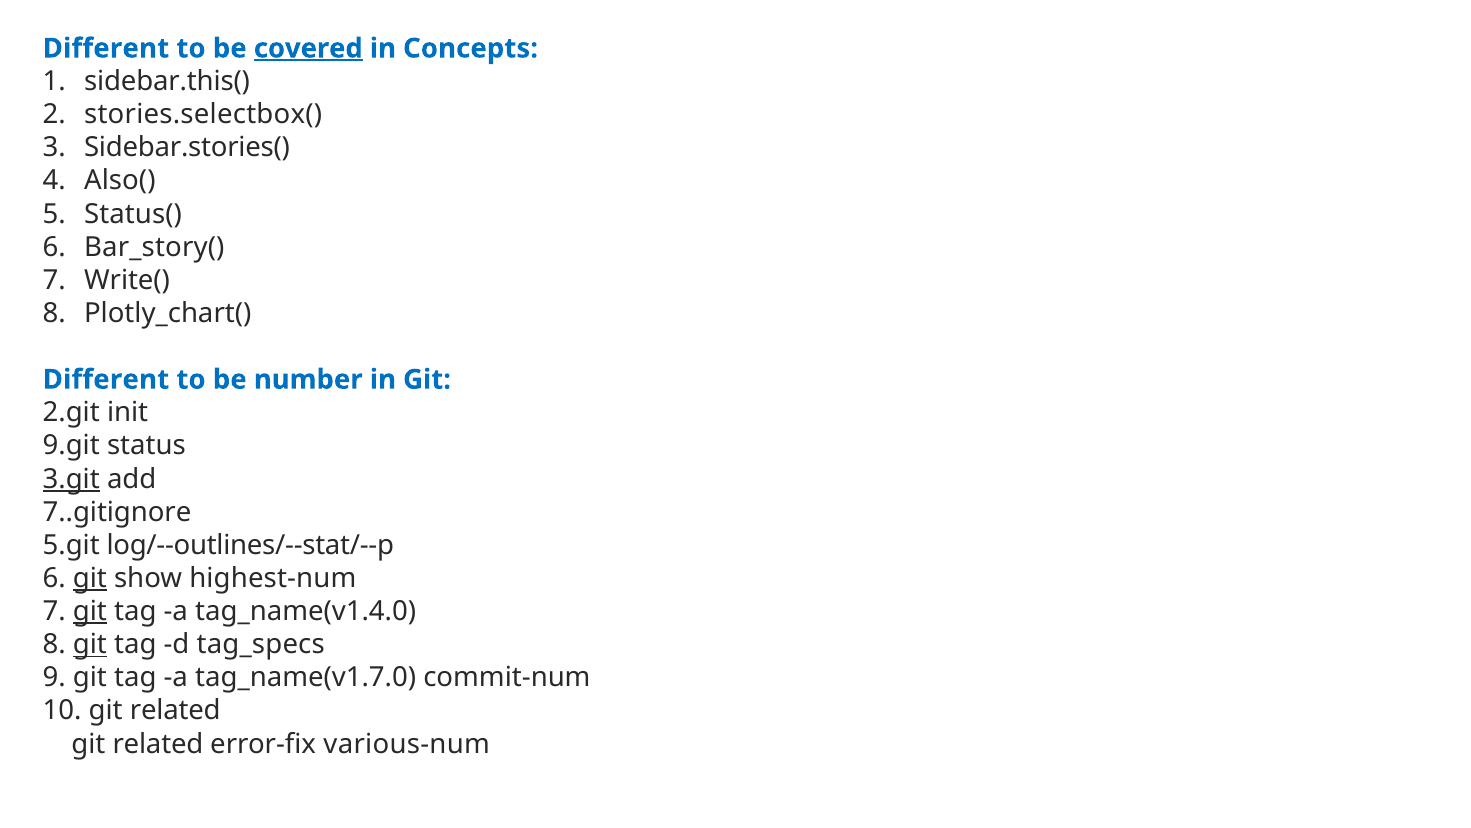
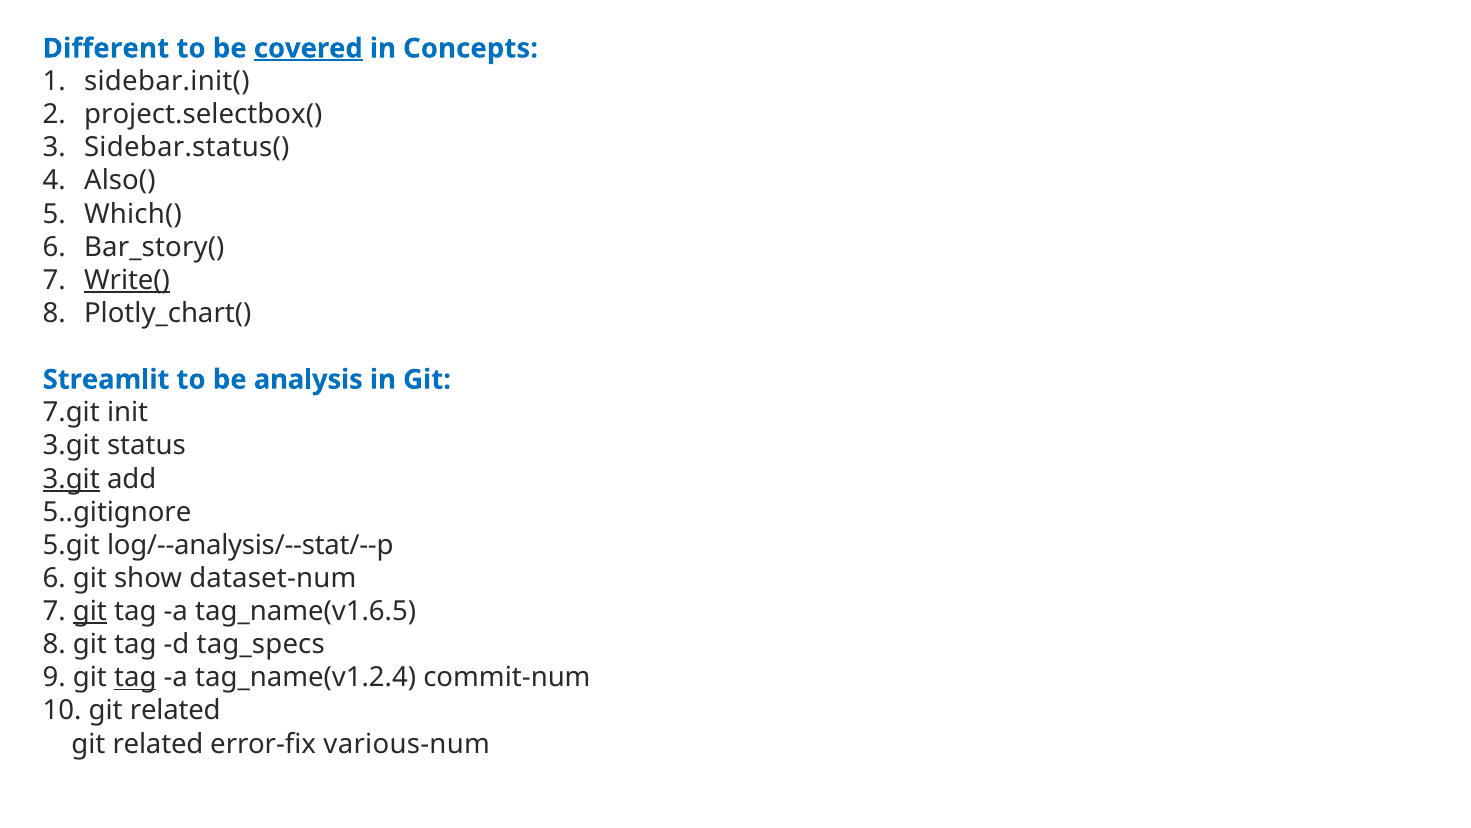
sidebar.this(: sidebar.this( -> sidebar.init( (167, 81)
stories.selectbox(: stories.selectbox( -> project.selectbox( (203, 115)
Sidebar.stories(: Sidebar.stories( -> Sidebar.status( (187, 148)
Status(: Status( -> Which( (133, 214)
Write( underline: none -> present (127, 280)
Different: Different -> Streamlit (106, 379)
number: number -> analysis (308, 379)
2.git: 2.git -> 7.git (71, 412)
9.git: 9.git -> 3.git (71, 446)
7..gitignore: 7..gitignore -> 5..gitignore (117, 512)
log/--outlines/--stat/--p: log/--outlines/--stat/--p -> log/--analysis/--stat/--p (250, 545)
git underline: present -> none (90, 578)
highest-num: highest-num -> dataset-num (273, 578)
tag_name(v1.4.0: tag_name(v1.4.0 -> tag_name(v1.6.5 (306, 611)
git underline: present -> none (90, 644)
tag underline: none -> present (135, 677)
tag_name(v1.7.0: tag_name(v1.7.0 -> tag_name(v1.2.4 (306, 677)
